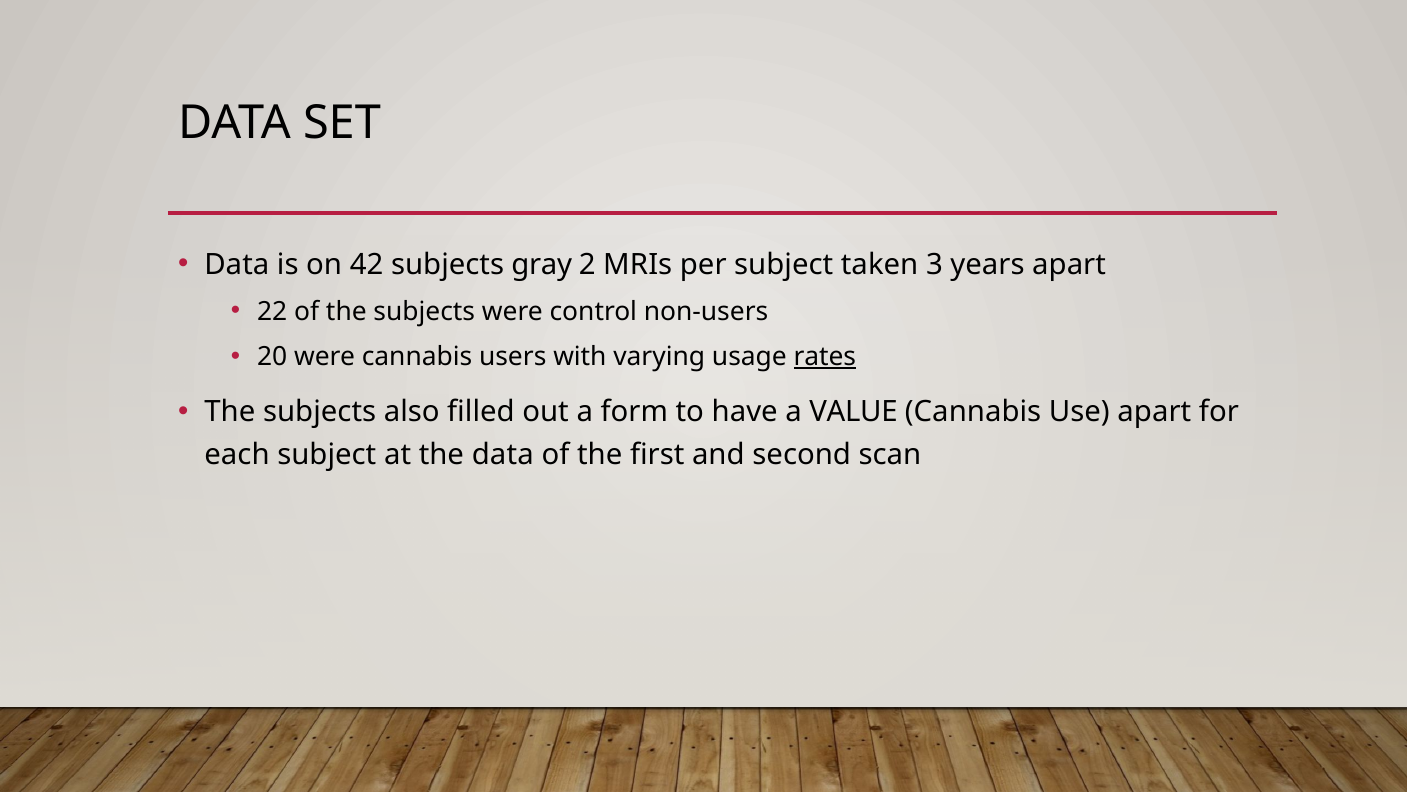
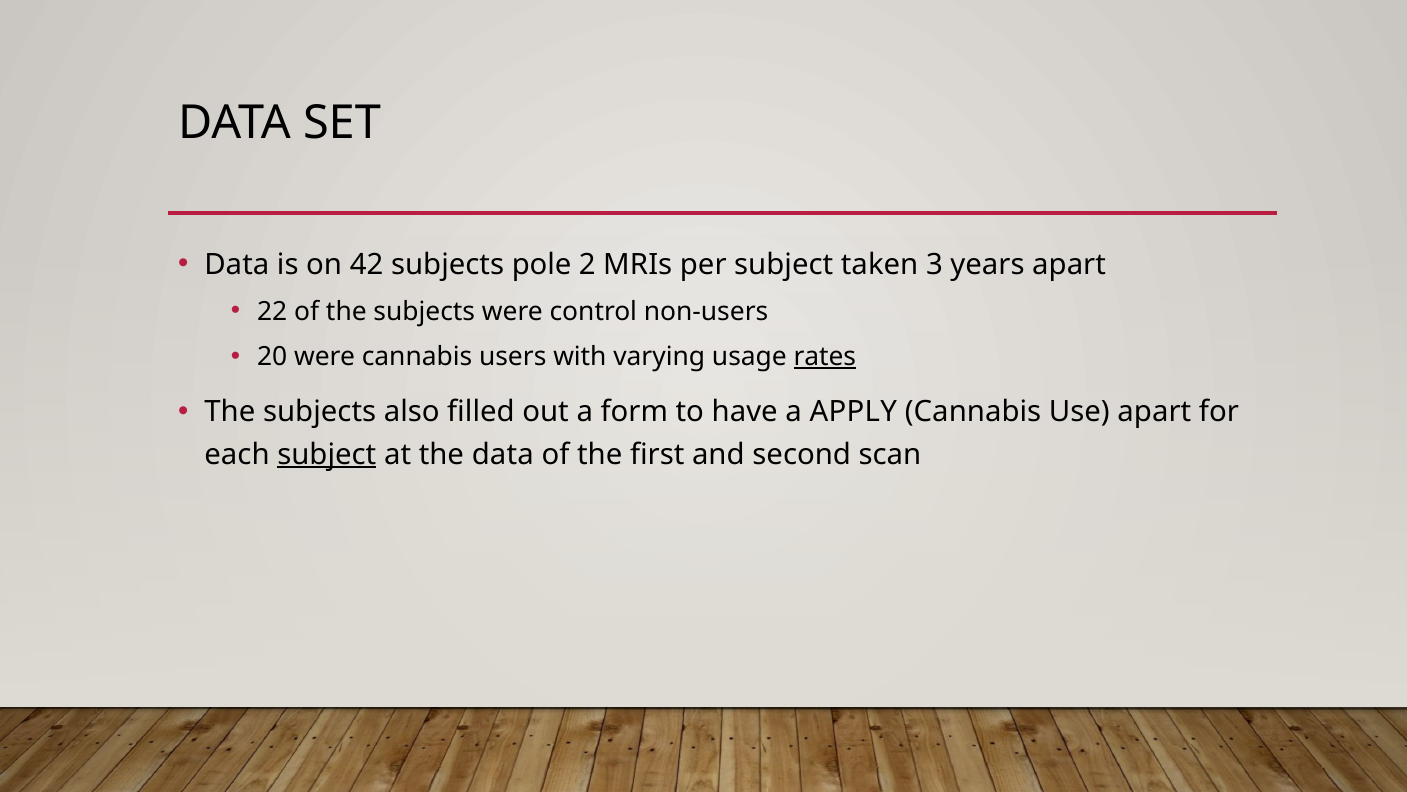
gray: gray -> pole (542, 265)
VALUE: VALUE -> APPLY (853, 412)
subject underline: none -> present (327, 454)
